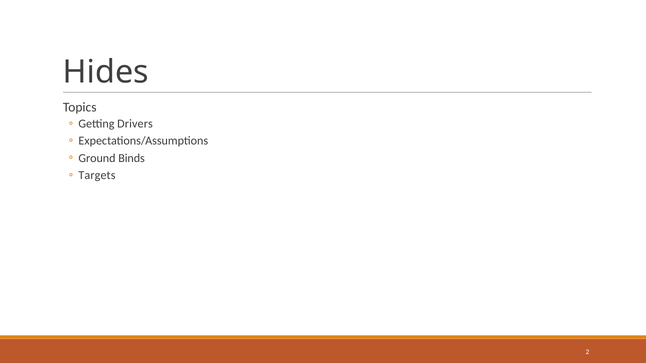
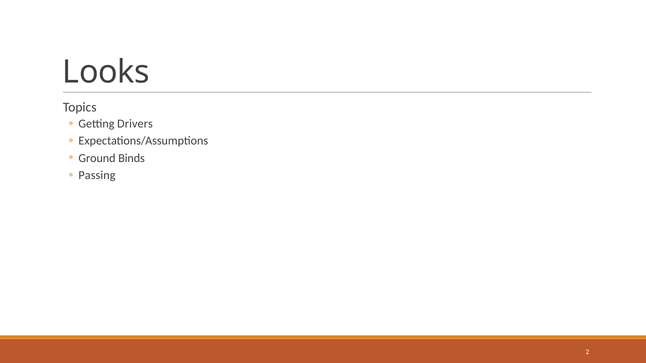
Hides: Hides -> Looks (106, 72)
Targets: Targets -> Passing (97, 175)
